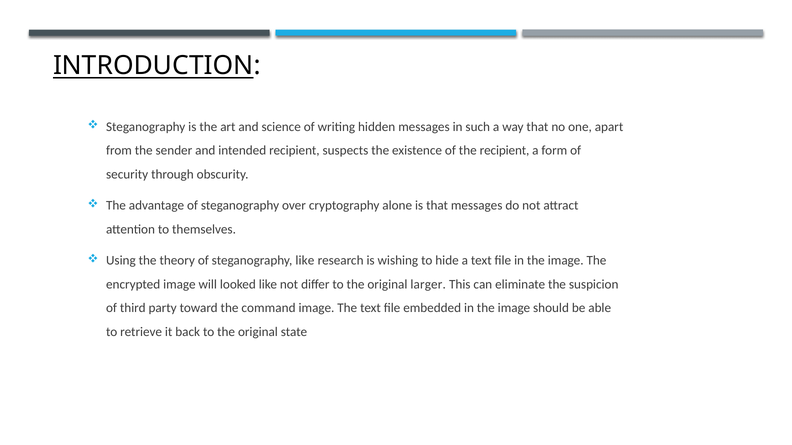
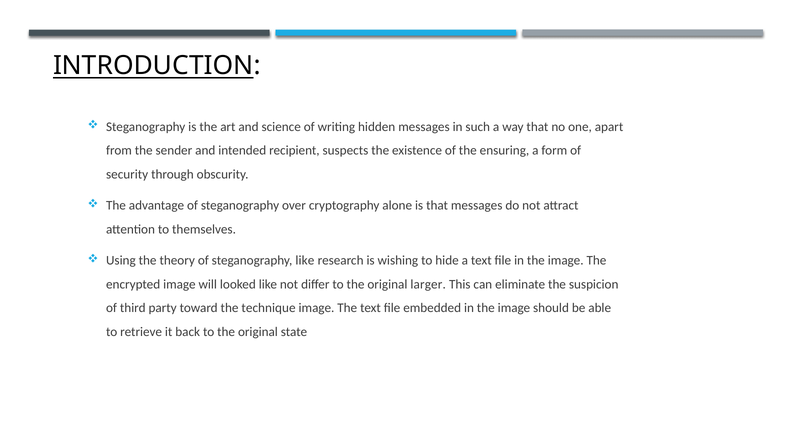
the recipient: recipient -> ensuring (504, 151)
command: command -> technique (269, 308)
